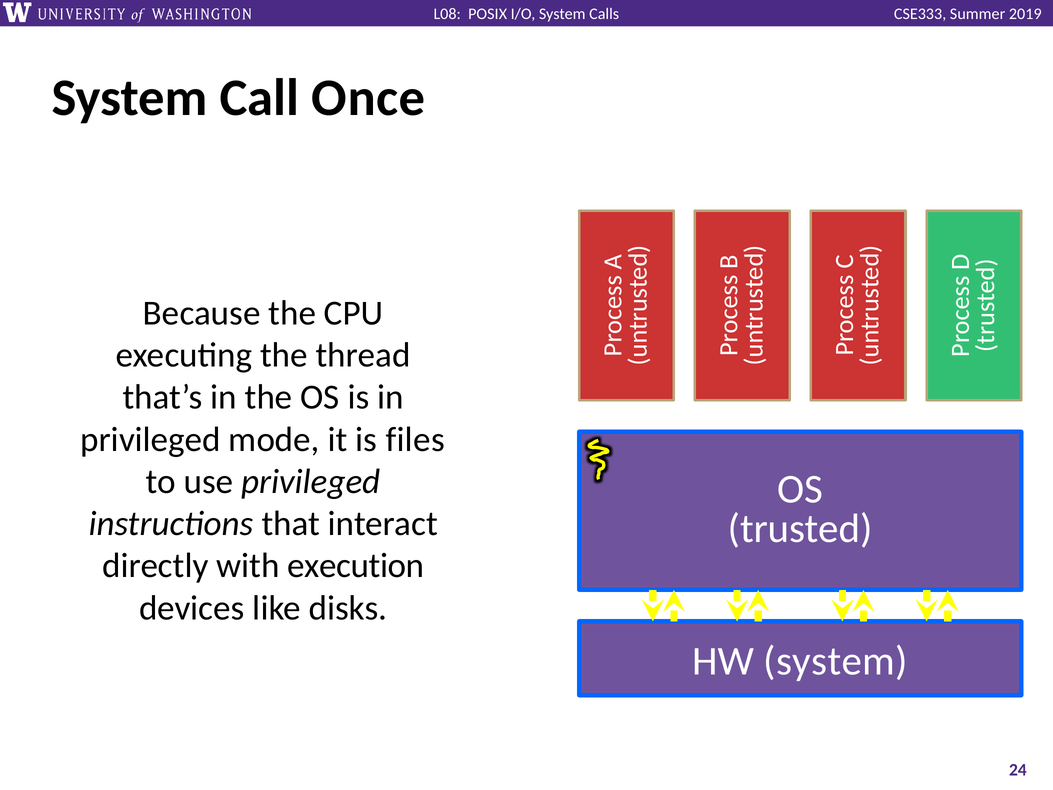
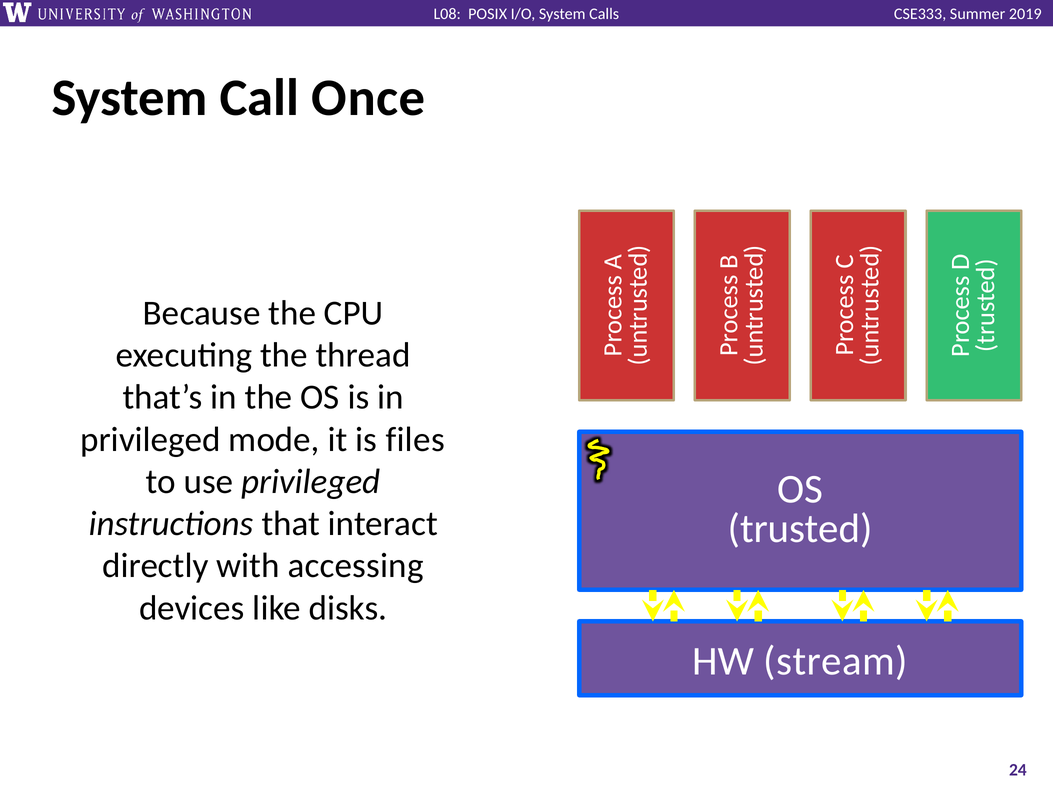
execution: execution -> accessing (356, 566)
HW system: system -> stream (836, 661)
